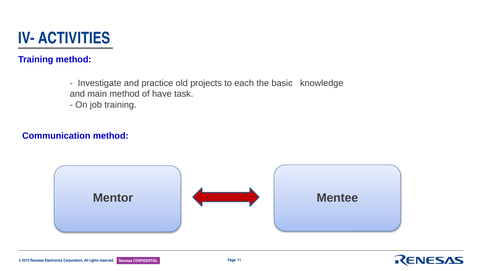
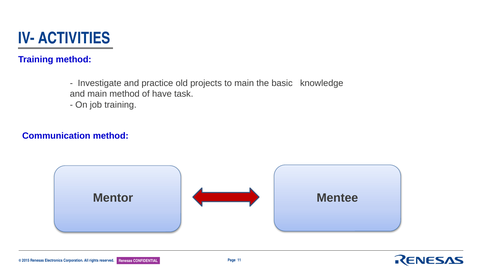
to each: each -> main (244, 83)
